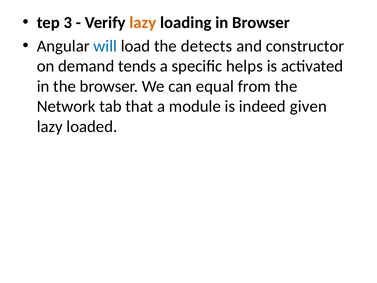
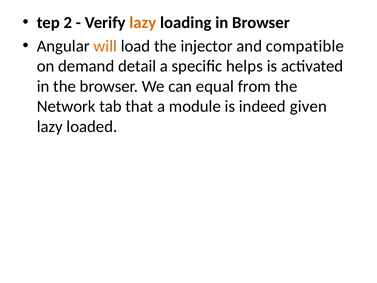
3: 3 -> 2 (68, 23)
will colour: blue -> orange (105, 46)
detects: detects -> injector (207, 46)
constructor: constructor -> compatible (305, 46)
tends: tends -> detail (137, 66)
